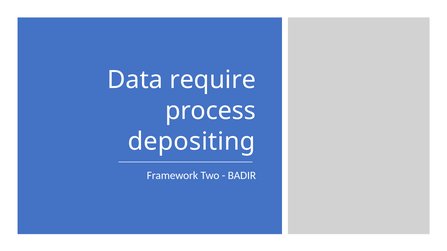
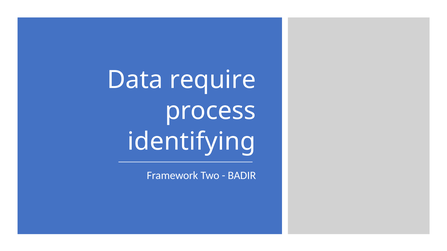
depositing: depositing -> identifying (192, 142)
